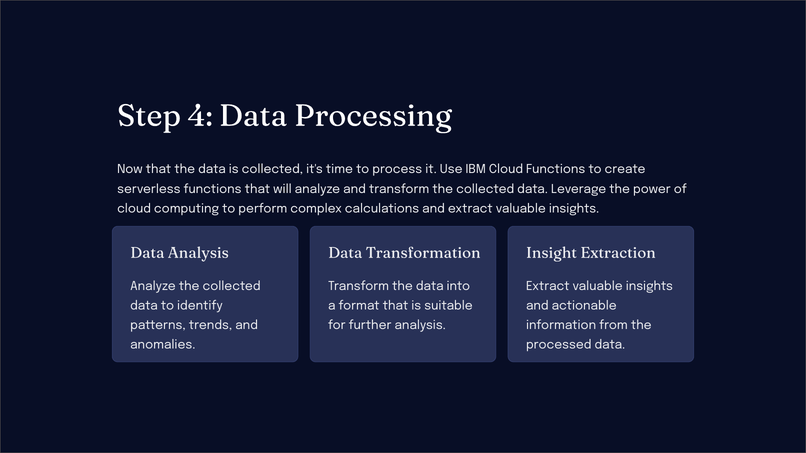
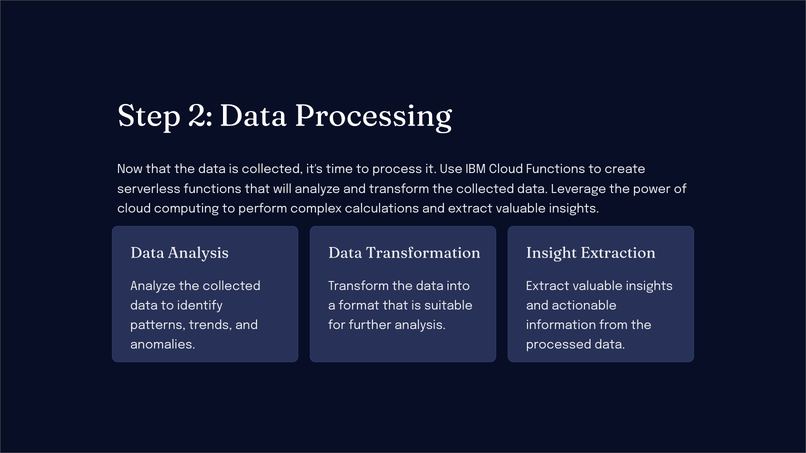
4: 4 -> 2 (200, 116)
